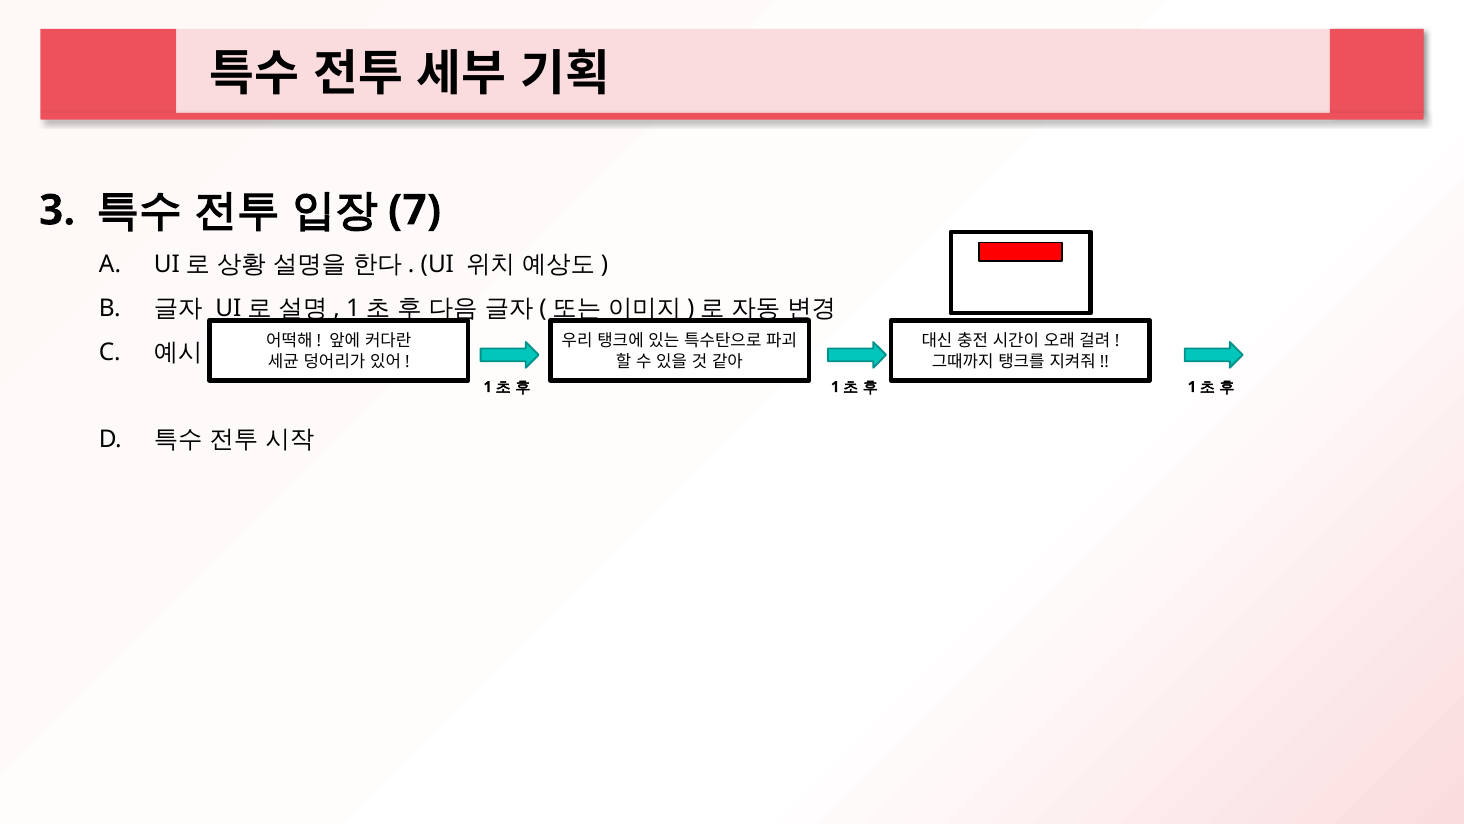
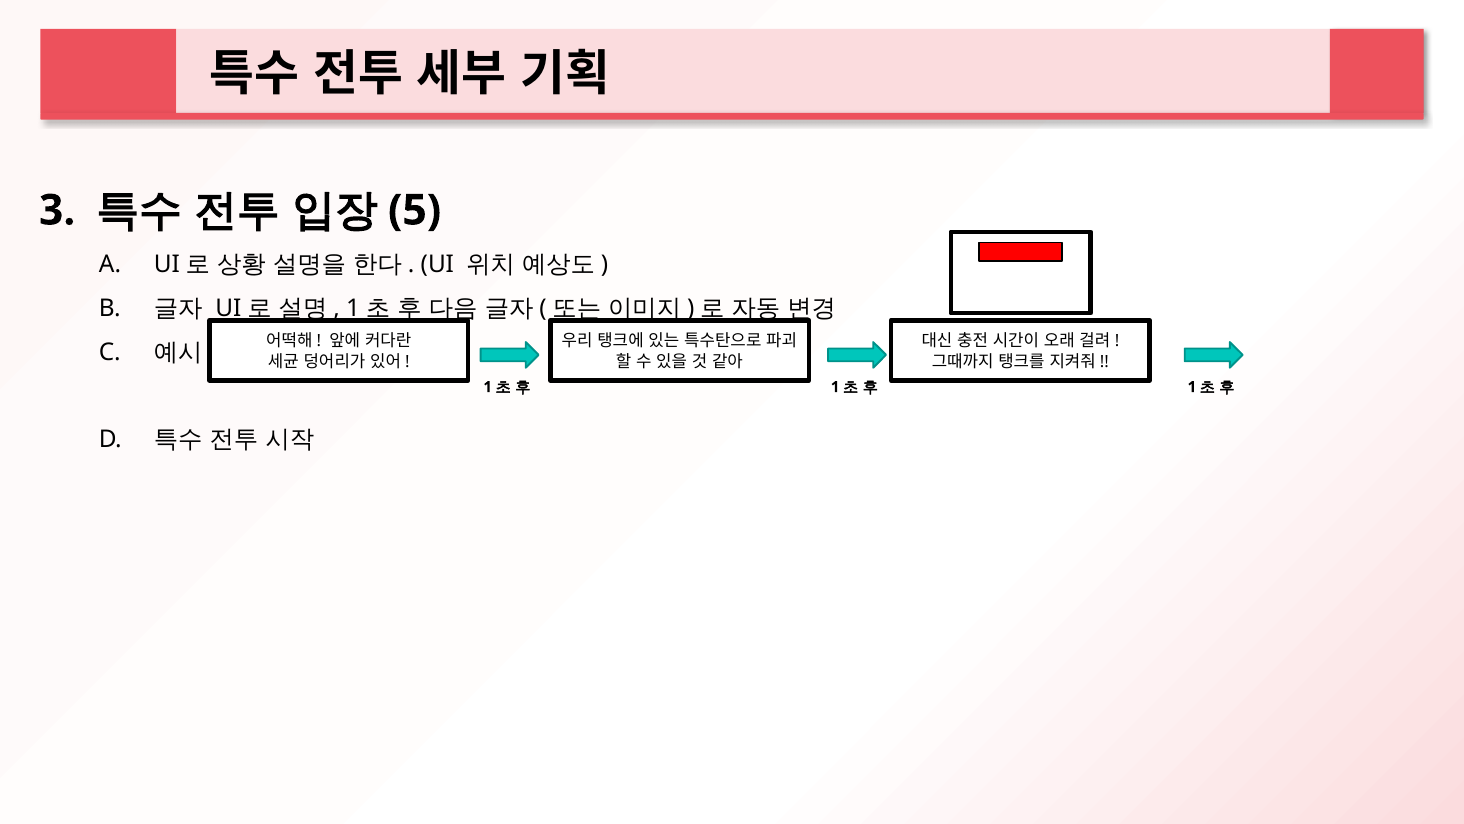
7: 7 -> 5 (415, 210)
